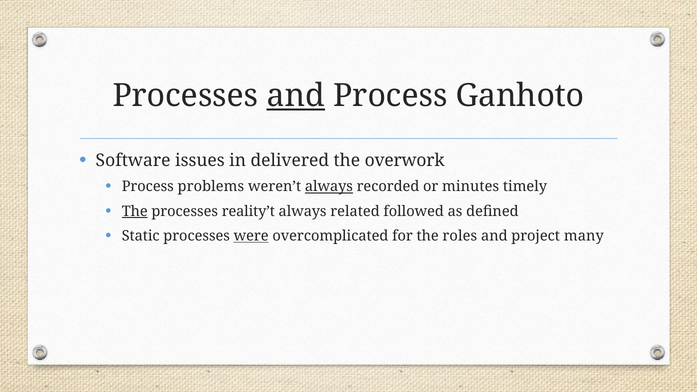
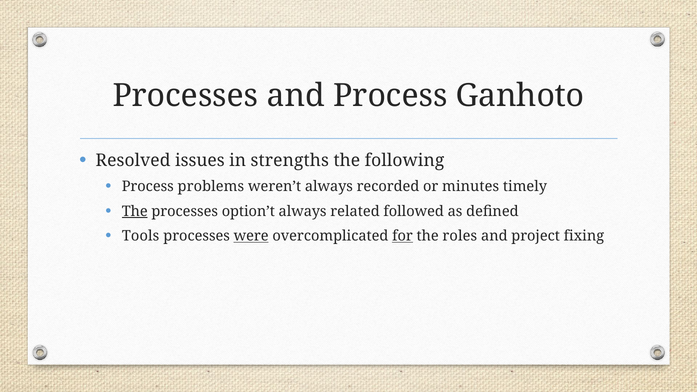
and underline: present -> none (296, 96)
Software: Software -> Resolved (133, 160)
delivered: delivered -> strengths (290, 160)
overwork: overwork -> following (404, 160)
always underline: present -> none (329, 187)
reality’t: reality’t -> option’t (248, 211)
Static: Static -> Tools (141, 236)
for underline: none -> present (402, 236)
many: many -> fixing (584, 236)
